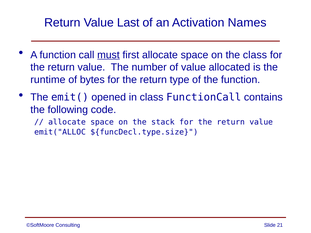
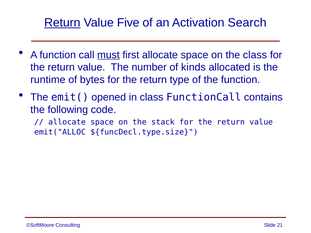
Return underline: none -> present (62, 23)
Last: Last -> Five (128, 23)
Names: Names -> Search (247, 23)
of value: value -> kinds (193, 67)
